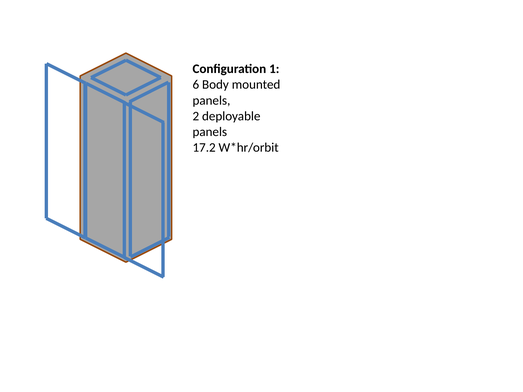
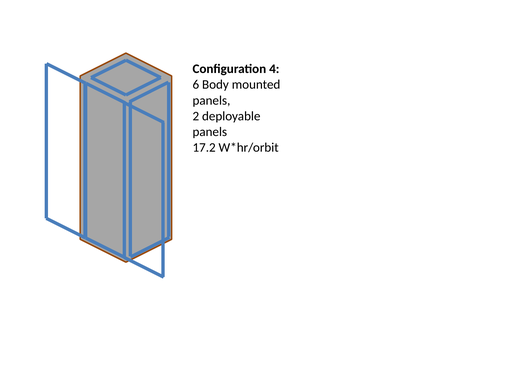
1: 1 -> 4 (274, 69)
